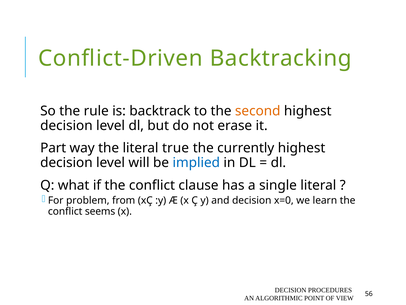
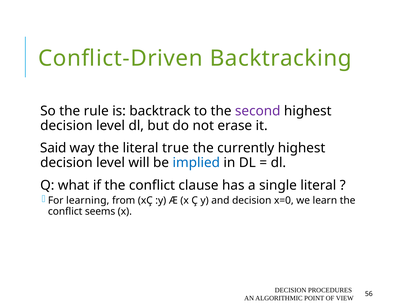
second colour: orange -> purple (258, 111)
Part: Part -> Said (53, 148)
problem: problem -> learning (88, 200)
